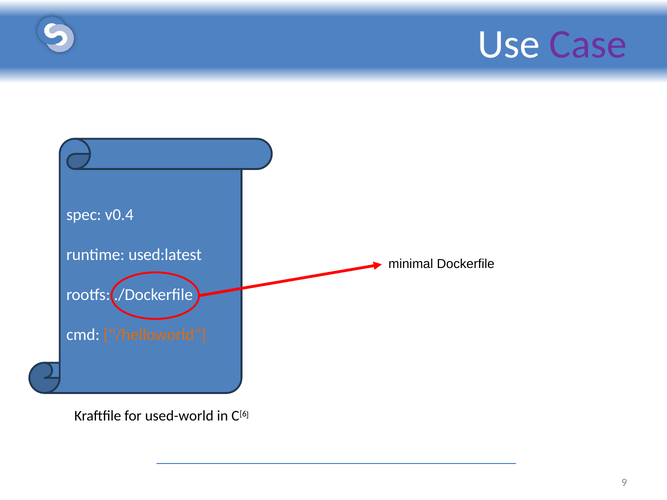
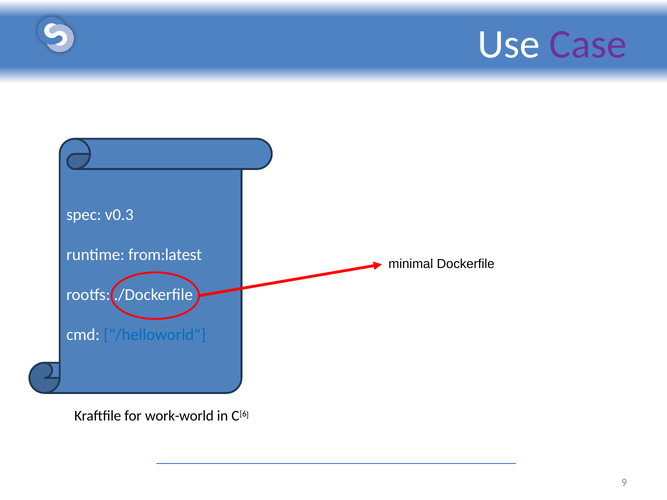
v0.4: v0.4 -> v0.3 (119, 215)
used:latest: used:latest -> from:latest (165, 255)
/helloworld colour: orange -> blue (155, 335)
used-world: used-world -> work-world (179, 416)
